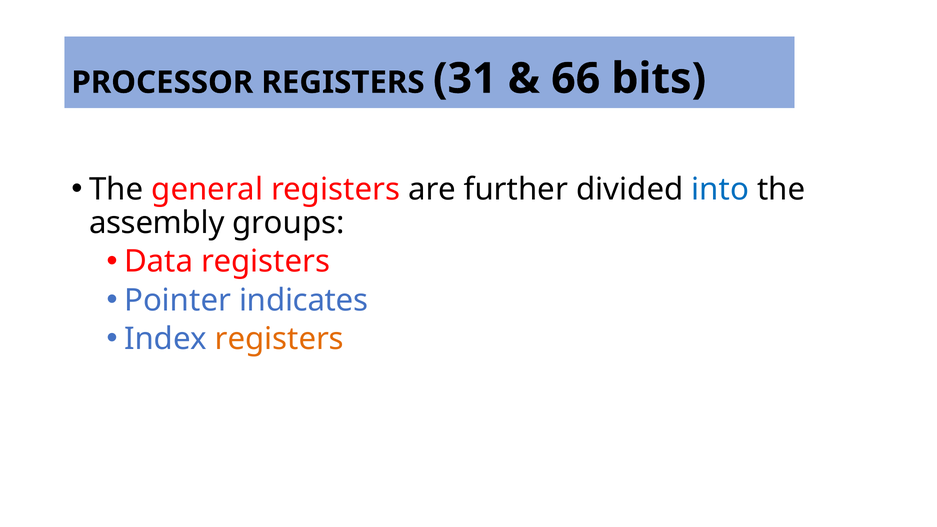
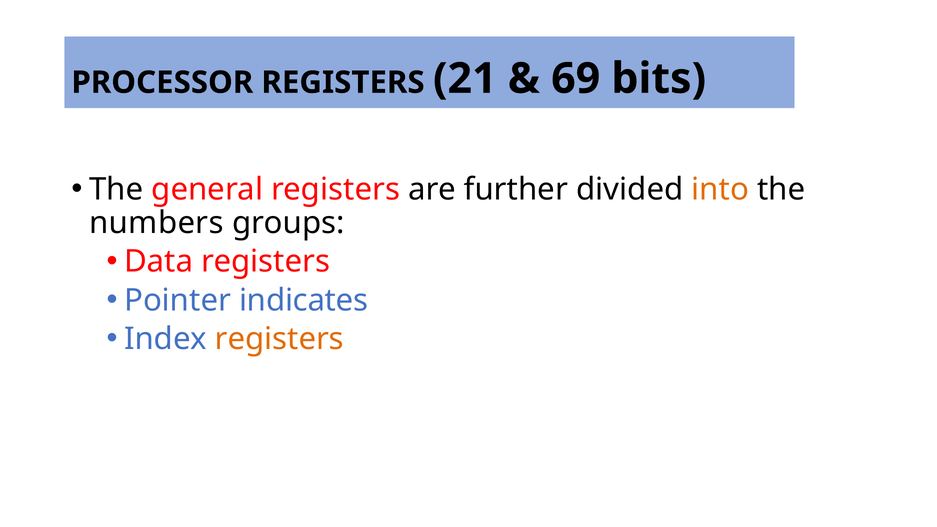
31: 31 -> 21 (465, 79)
66: 66 -> 69 (576, 79)
into colour: blue -> orange (720, 189)
assembly: assembly -> numbers (156, 223)
